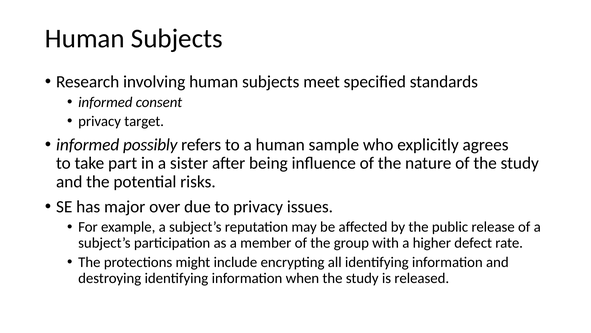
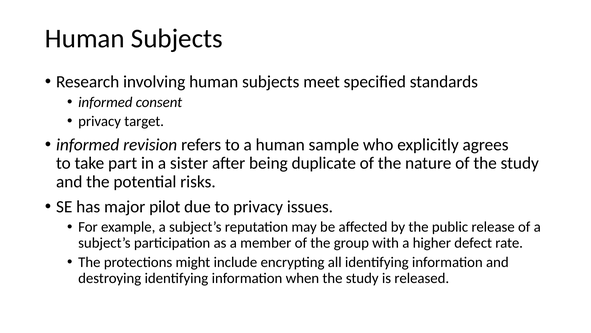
possibly: possibly -> revision (150, 144)
inﬂuence: inﬂuence -> duplicate (324, 163)
over: over -> pilot (165, 206)
